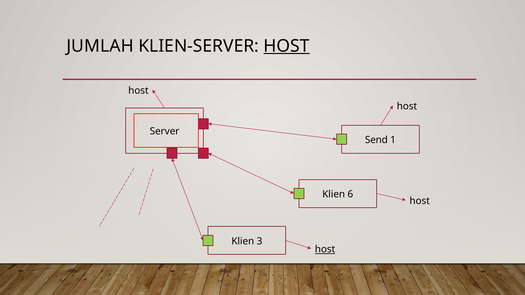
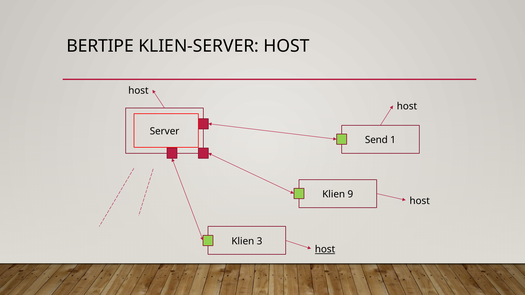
JUMLAH: JUMLAH -> BERTIPE (100, 46)
HOST underline: present -> none (287, 46)
6: 6 -> 9 (350, 194)
